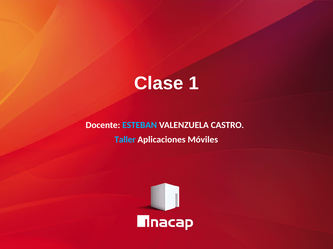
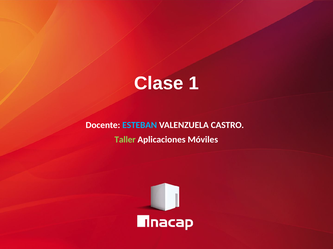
Taller colour: light blue -> light green (125, 140)
